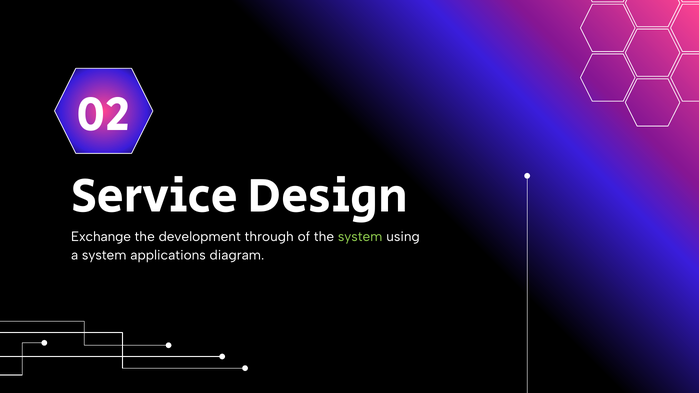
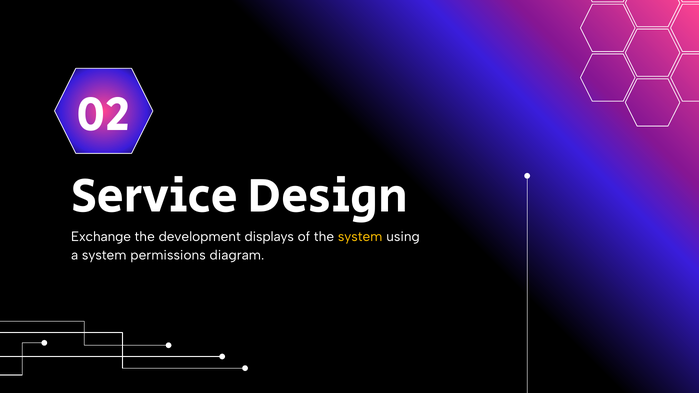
through: through -> displays (269, 237)
system colour: light green -> yellow (360, 237)
applications: applications -> permissions (168, 255)
